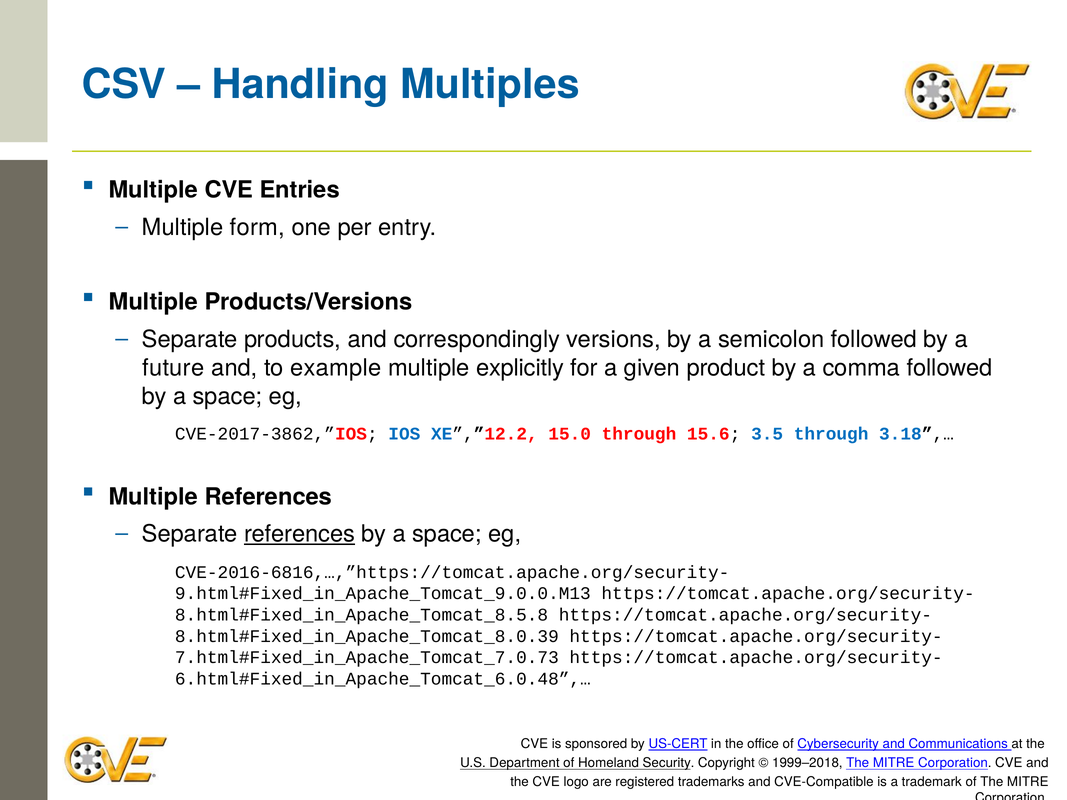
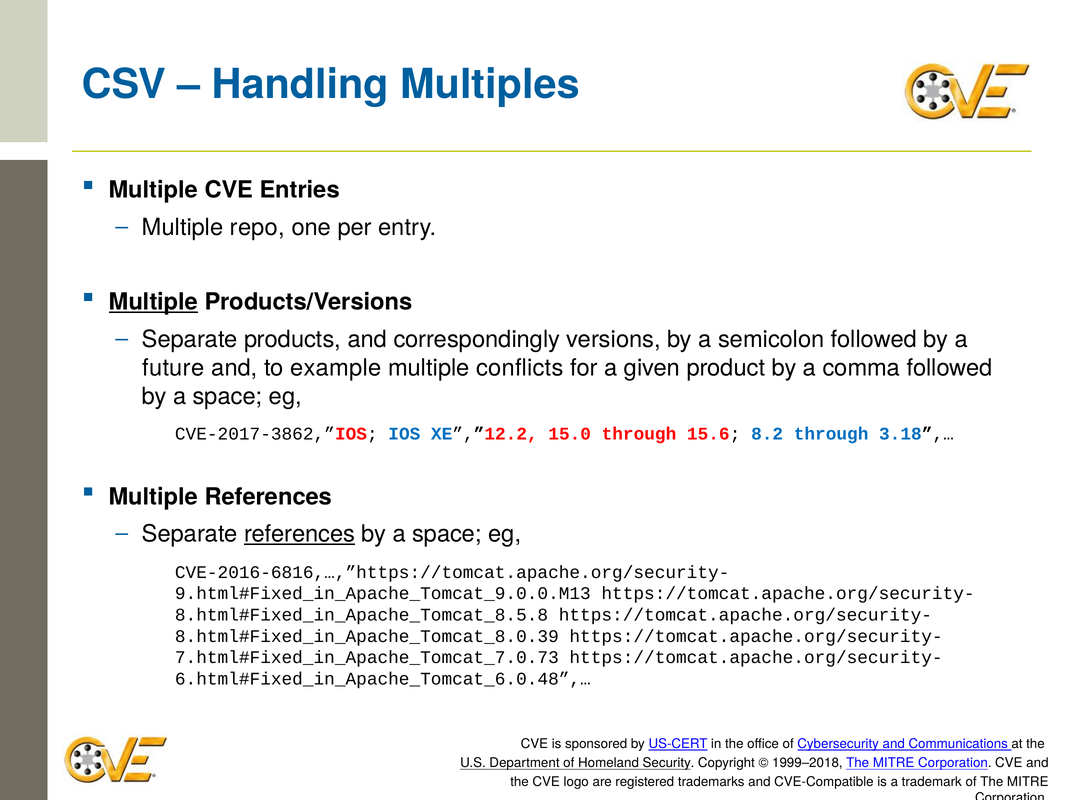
form: form -> repo (257, 228)
Multiple underline: none -> present (153, 302)
explicitly: explicitly -> conflicts (520, 368)
3.5: 3.5 -> 8.2 (767, 434)
